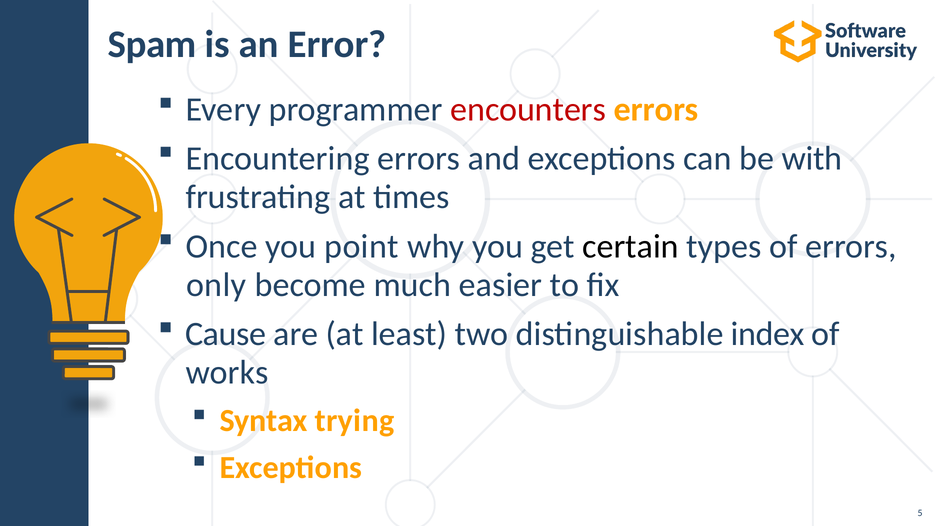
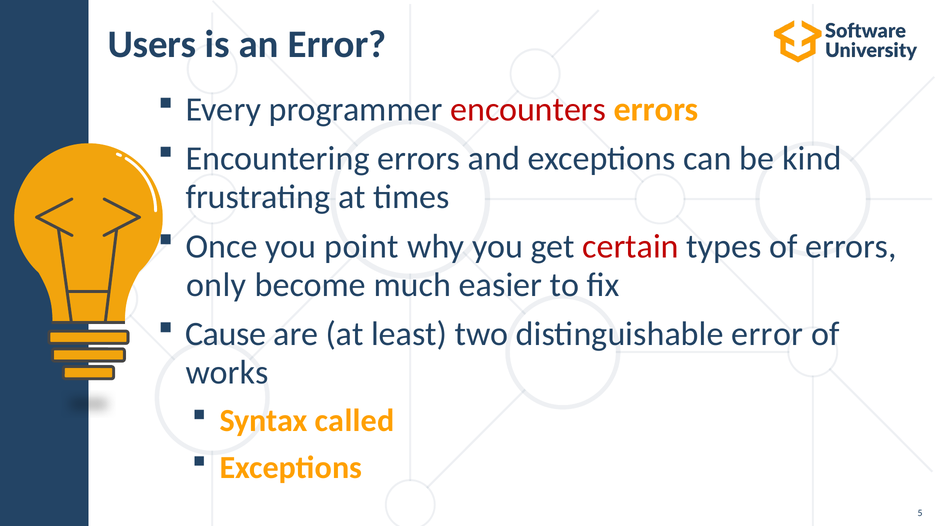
Spam: Spam -> Users (152, 44)
with: with -> kind (812, 158)
certain colour: black -> red (631, 246)
distinguishable index: index -> error (767, 334)
trying: trying -> called (355, 421)
